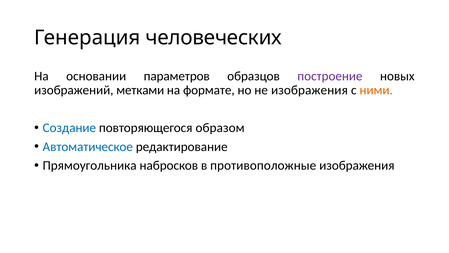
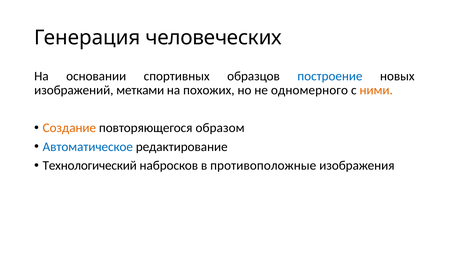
параметров: параметров -> спортивных (177, 76)
построение colour: purple -> blue (330, 76)
формате: формате -> похожих (209, 90)
не изображения: изображения -> одномерного (309, 90)
Создание colour: blue -> orange (69, 128)
Прямоугольника: Прямоугольника -> Технологический (90, 165)
